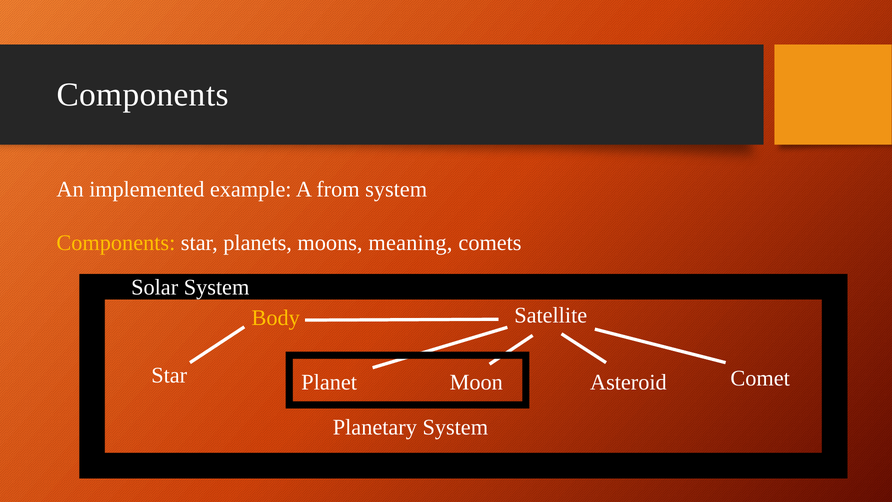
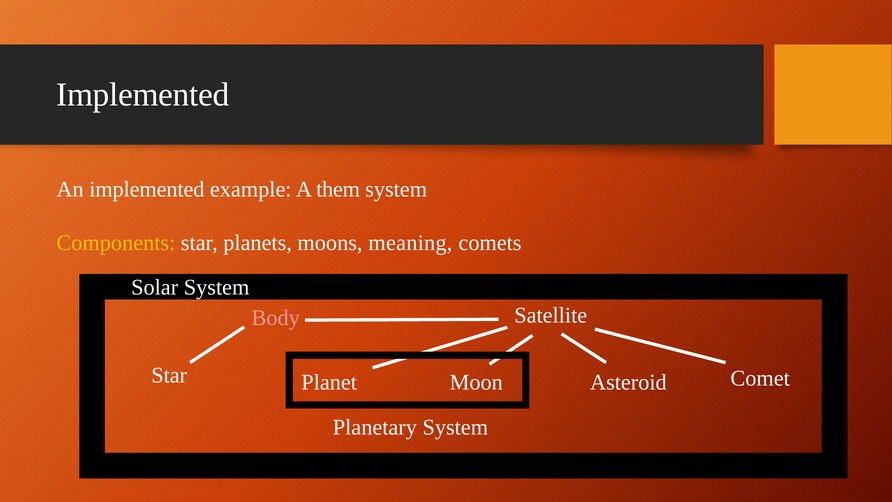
Components: Components -> Implemented (143, 94)
from: from -> them (338, 189)
Body colour: yellow -> pink (276, 318)
